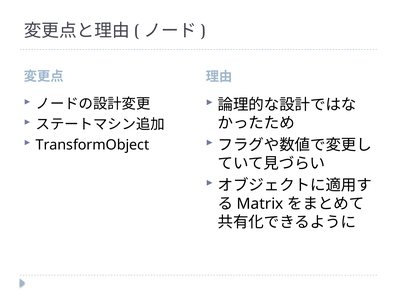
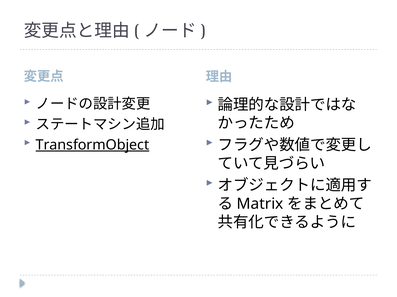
TransformObject underline: none -> present (92, 145)
